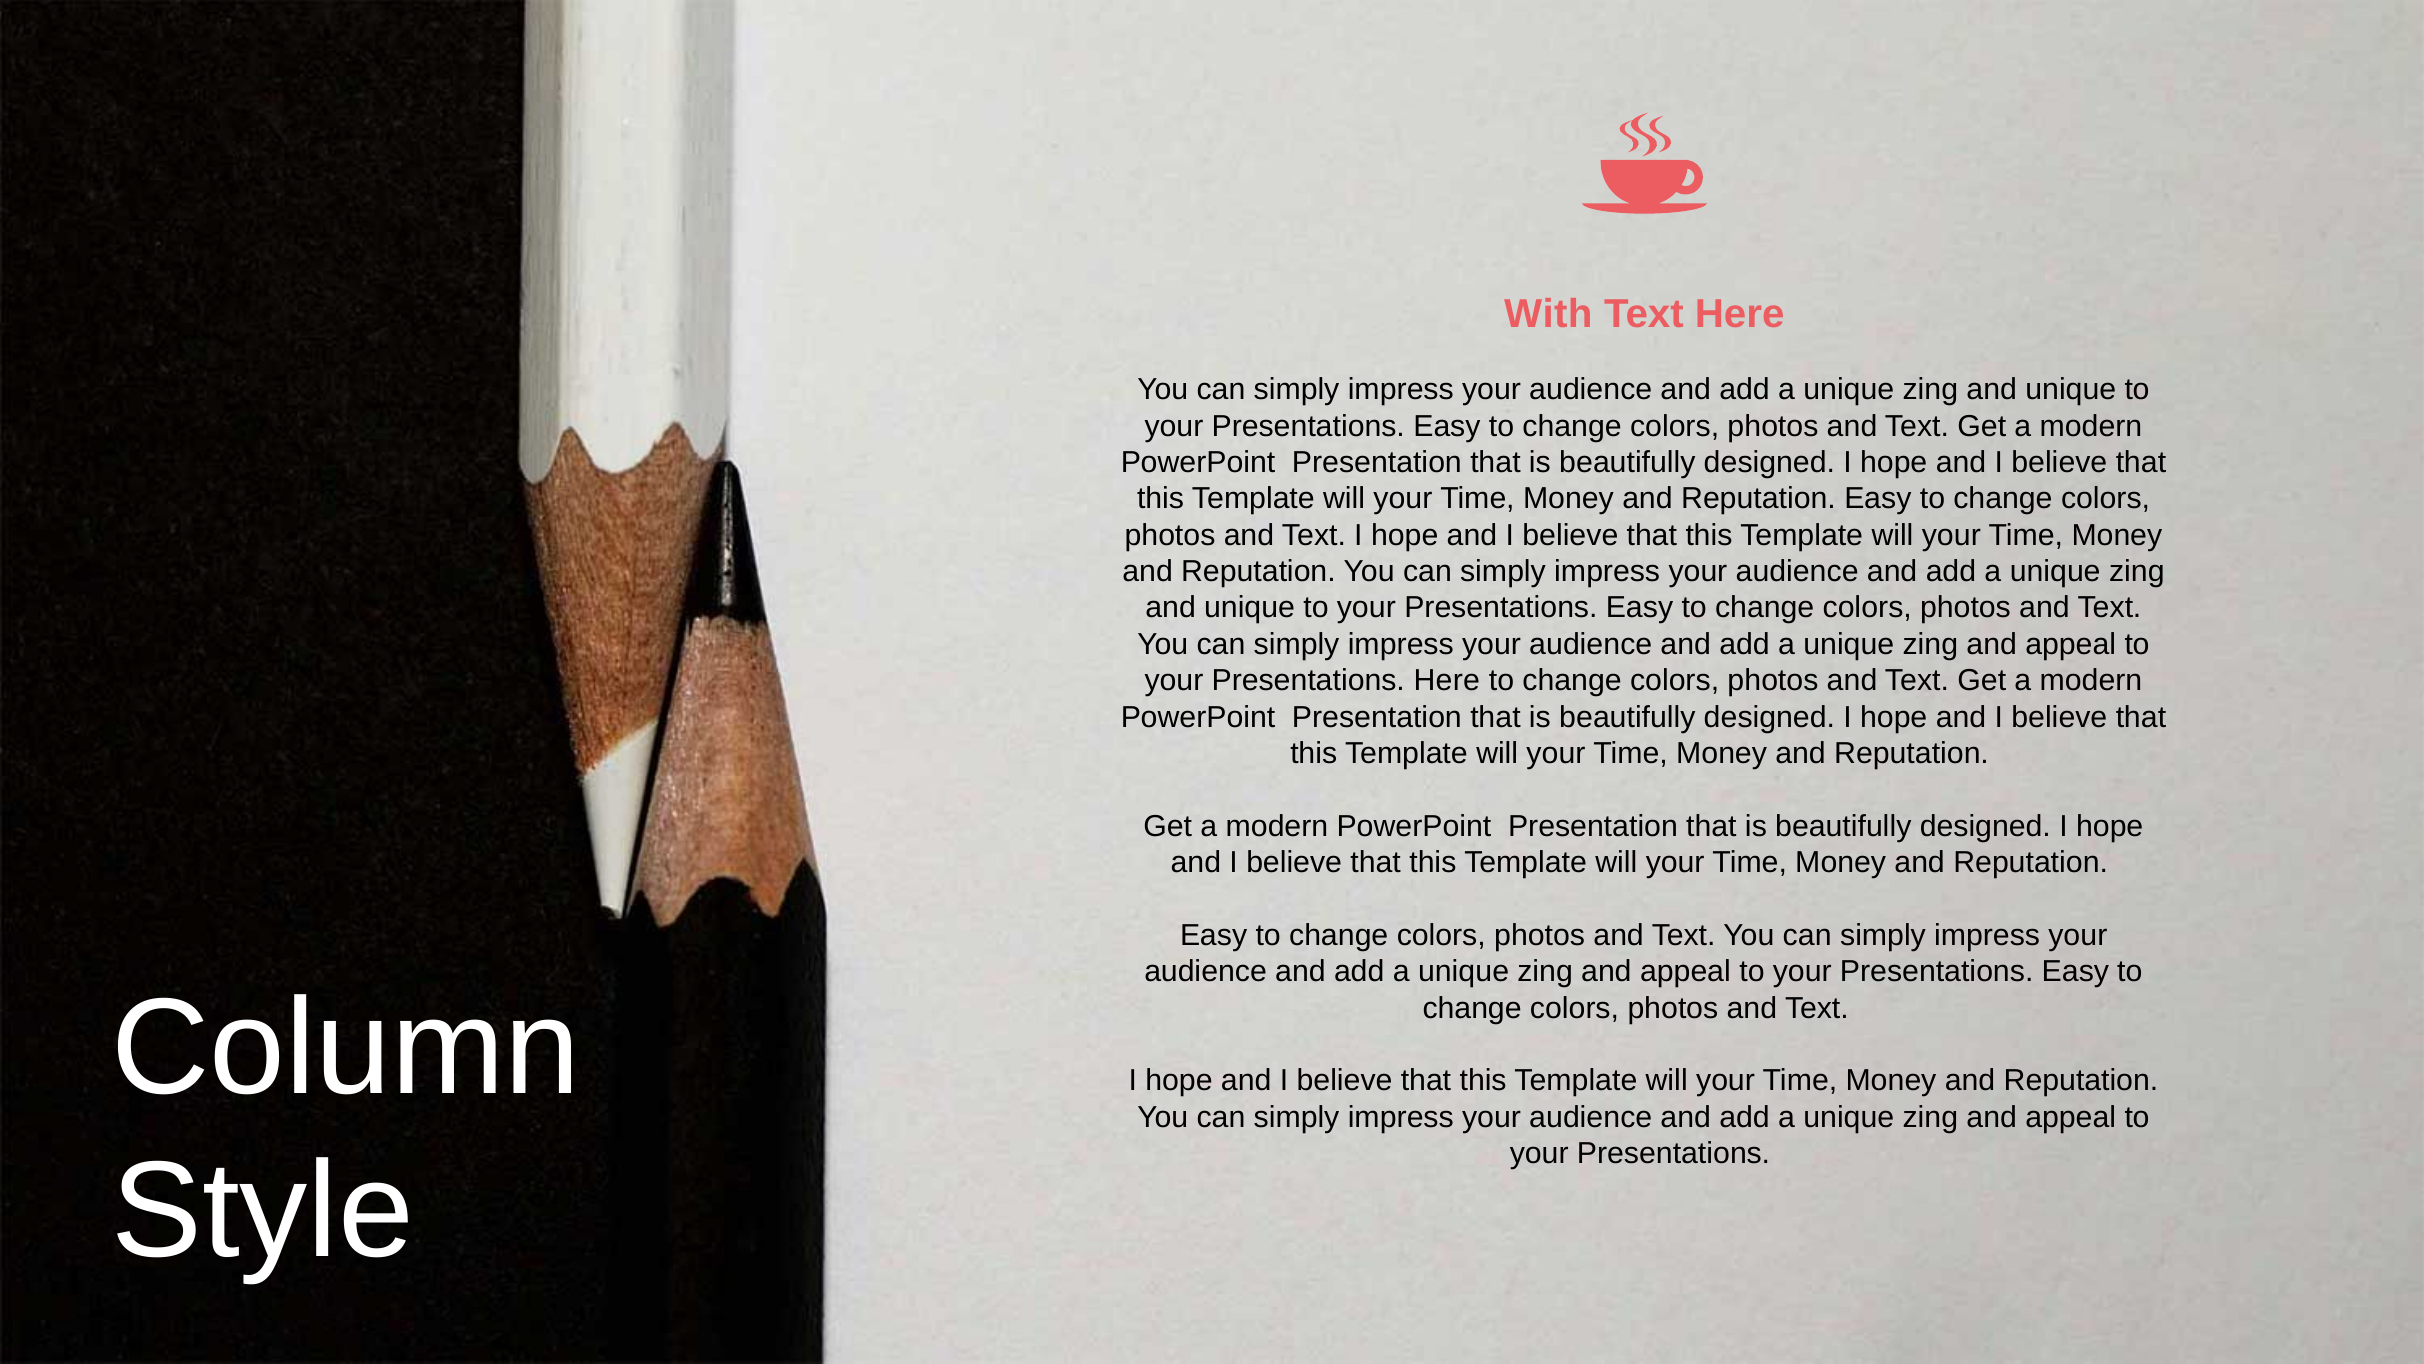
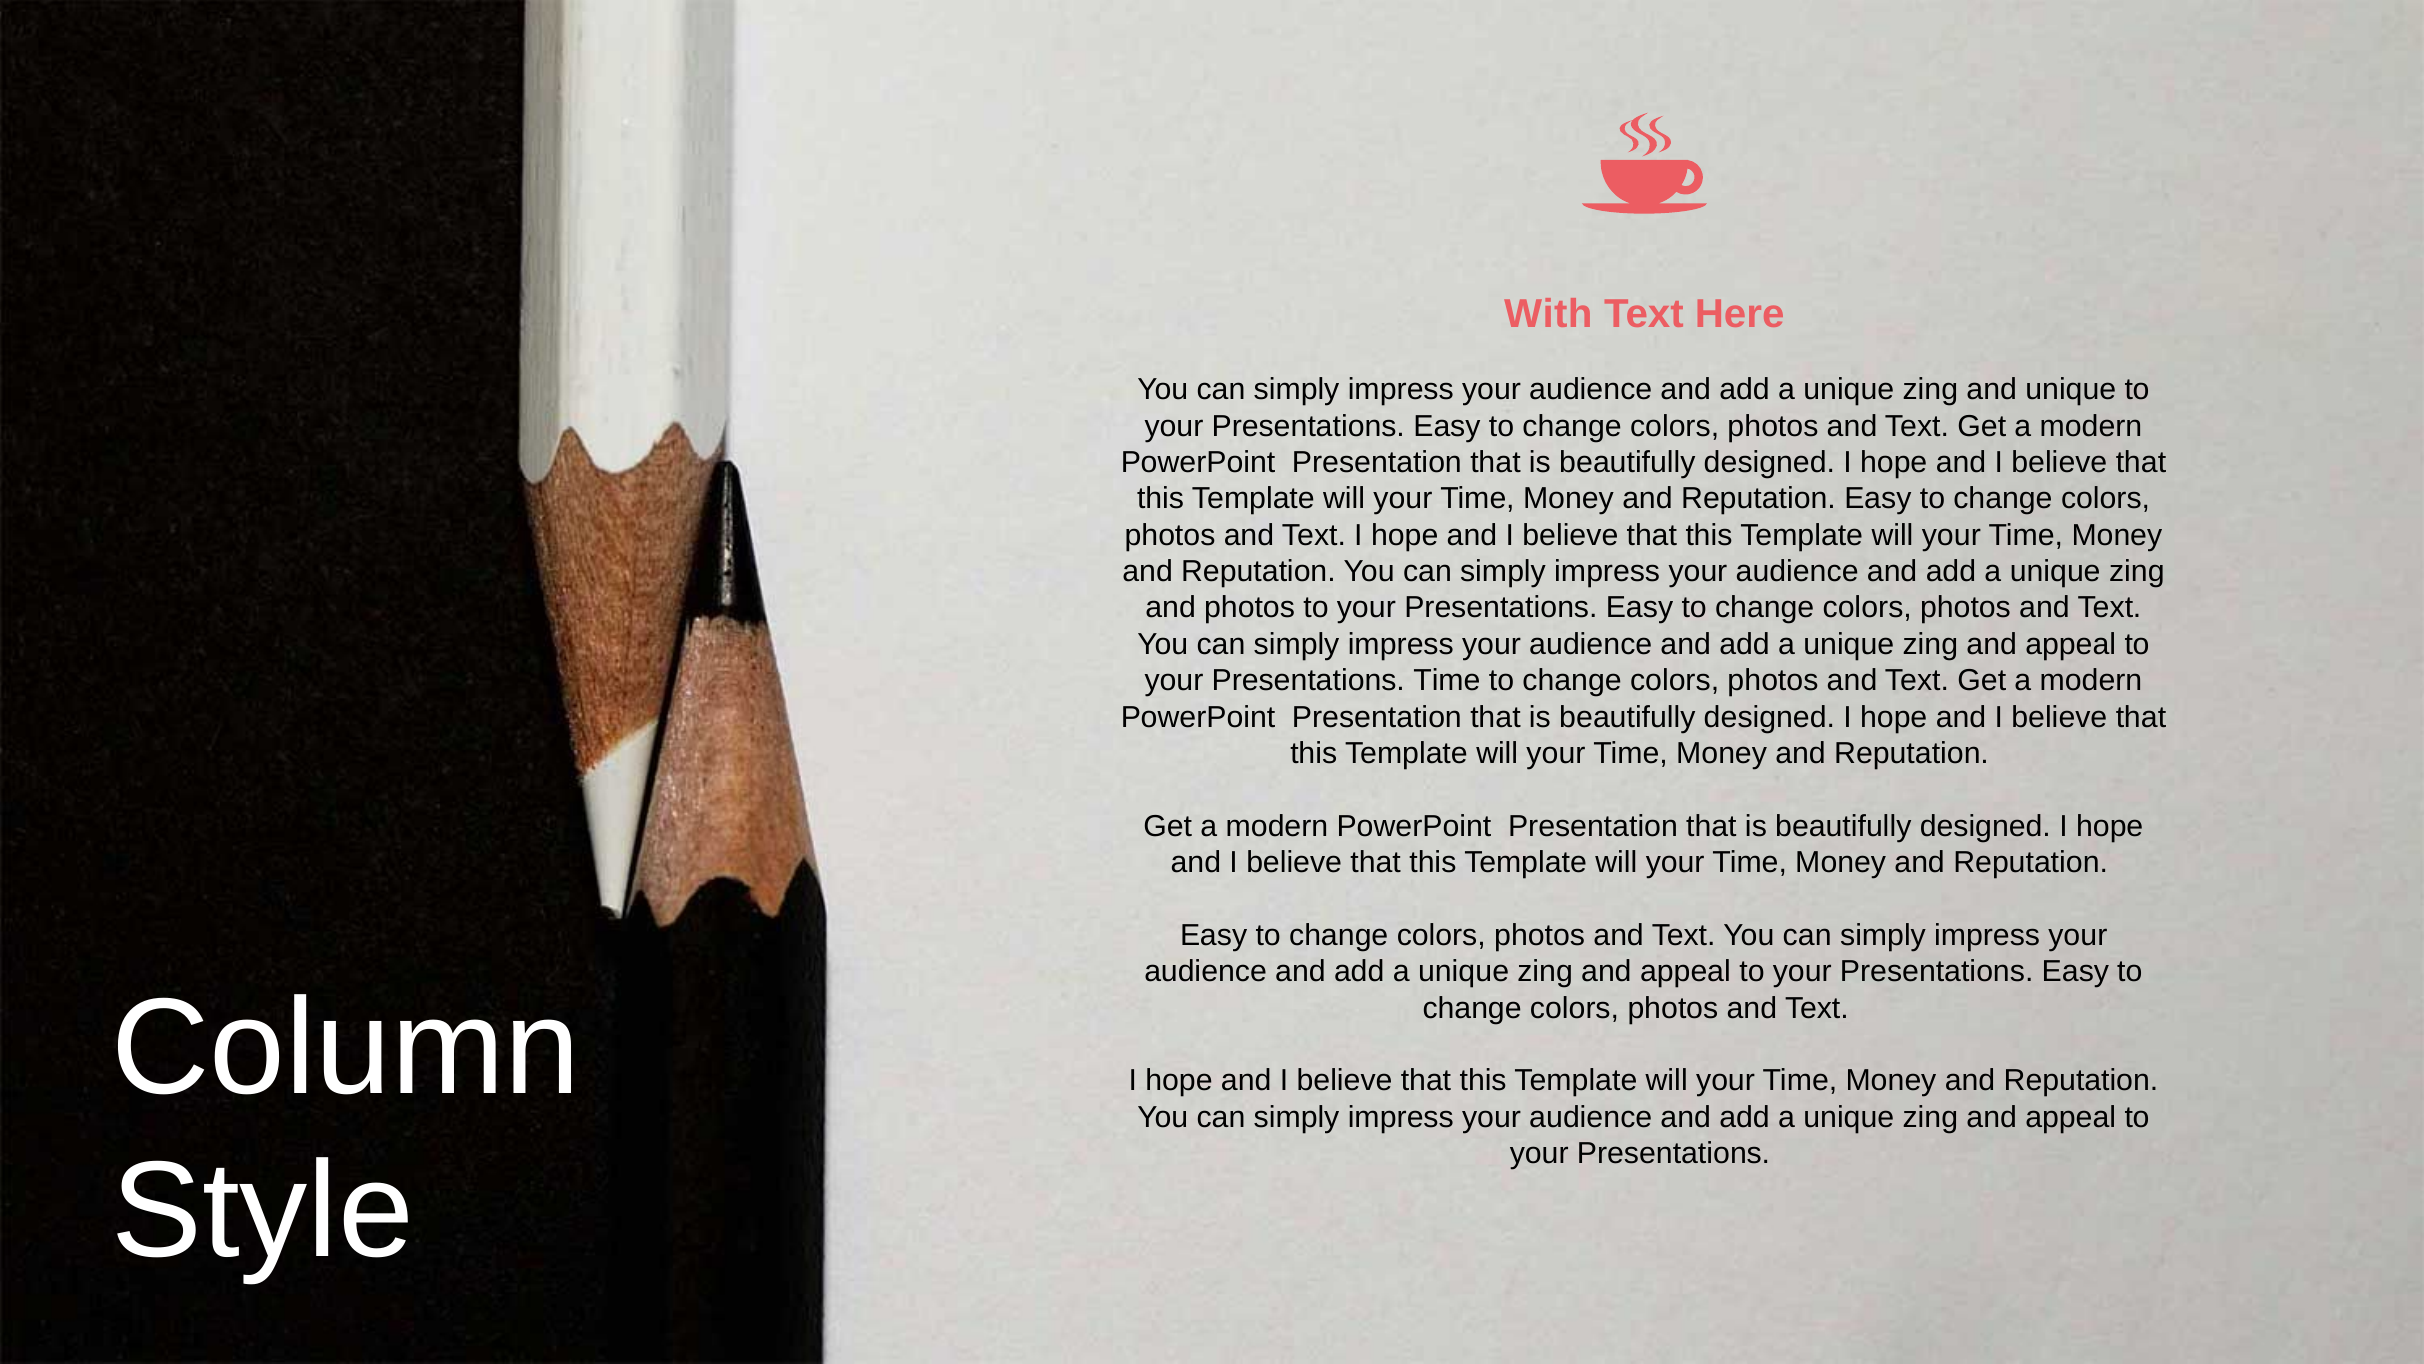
unique: unique -> photos (1250, 608)
Presentations Here: Here -> Time (1447, 680)
